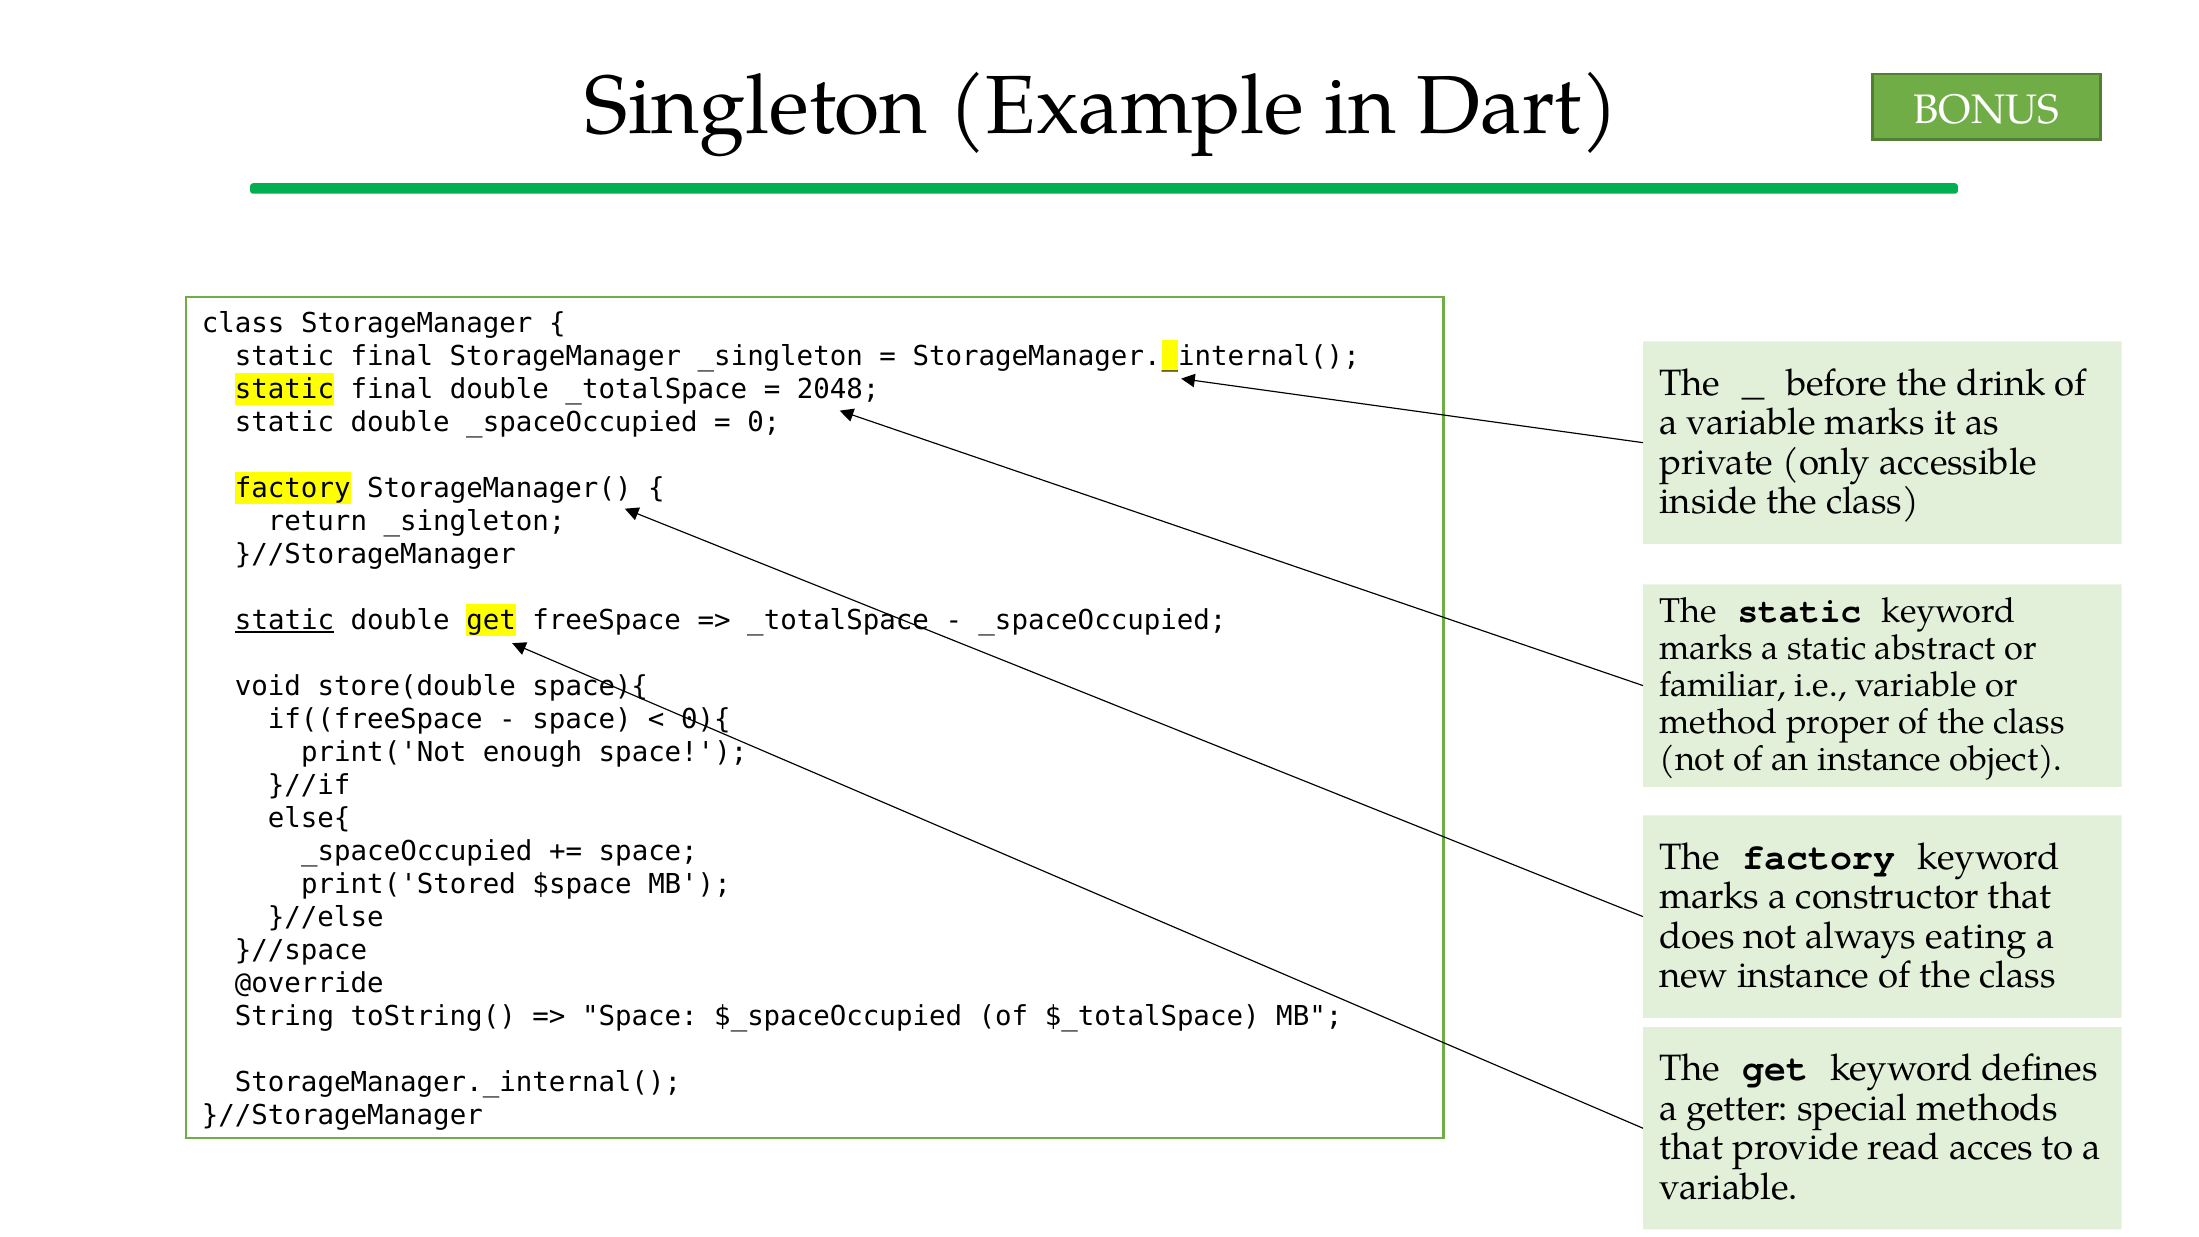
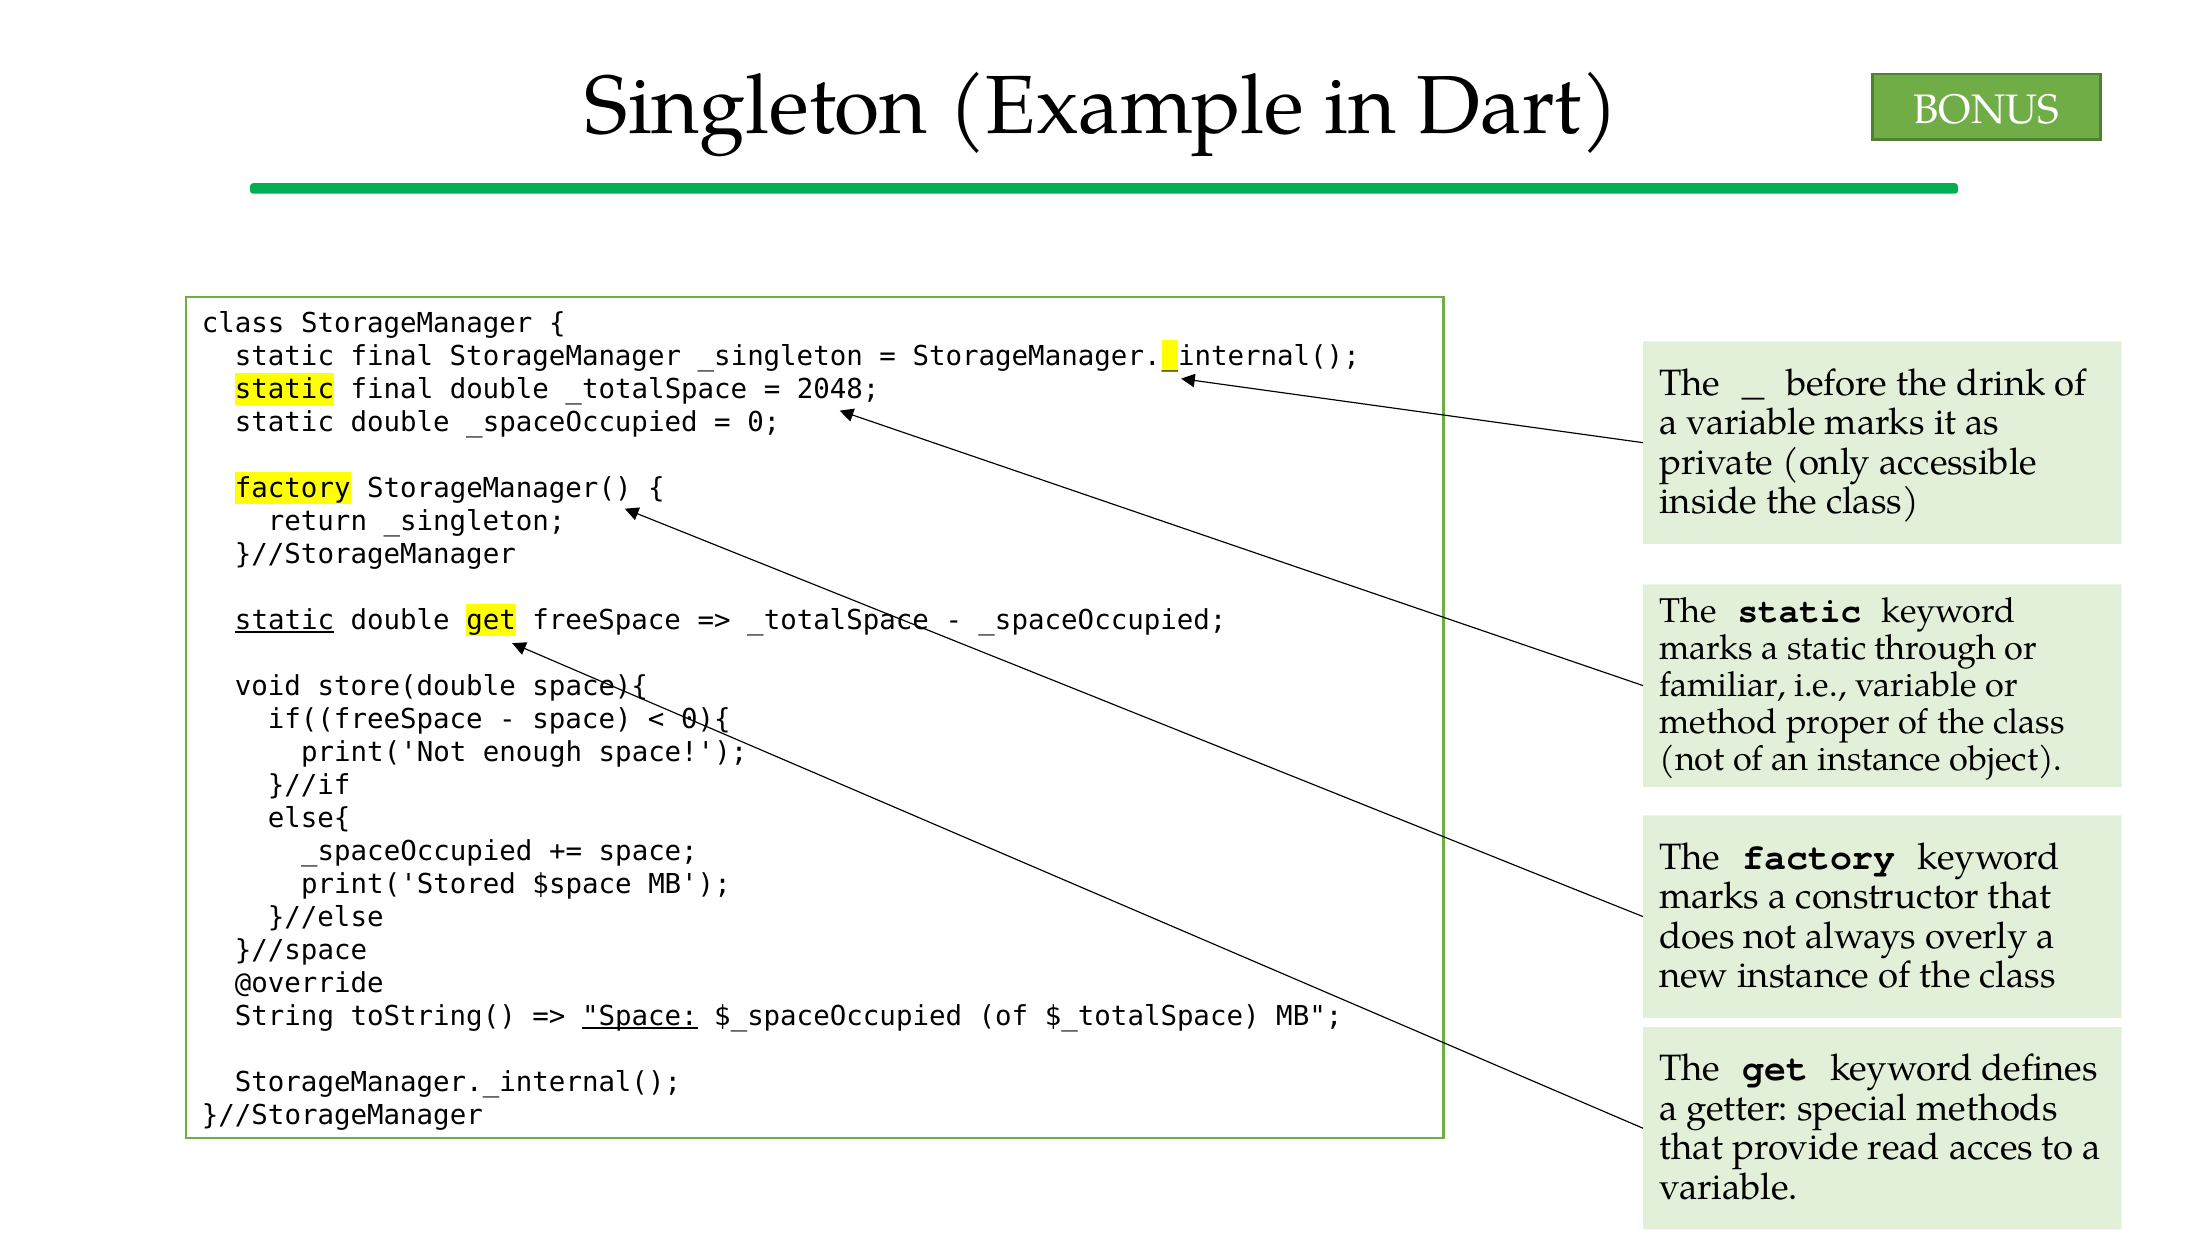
abstract: abstract -> through (1936, 648)
eating: eating -> overly (1976, 936)
Space underline: none -> present (640, 1016)
